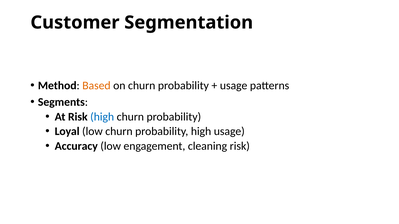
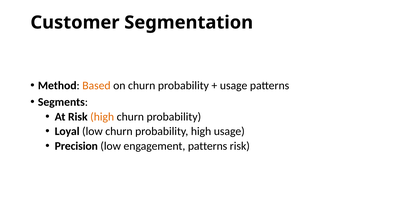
high colour: blue -> orange (102, 117)
Accuracy: Accuracy -> Precision (76, 146)
engagement cleaning: cleaning -> patterns (208, 146)
